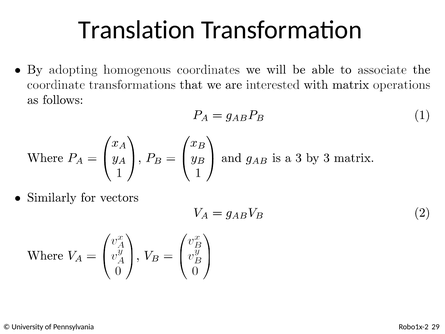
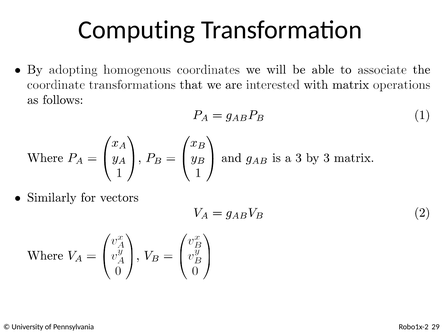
Translation: Translation -> Computing (137, 30)
